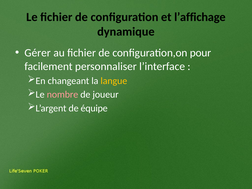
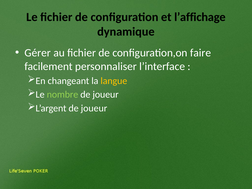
pour: pour -> faire (201, 53)
nombre colour: pink -> light green (62, 95)
L’argent de équipe: équipe -> joueur (94, 108)
